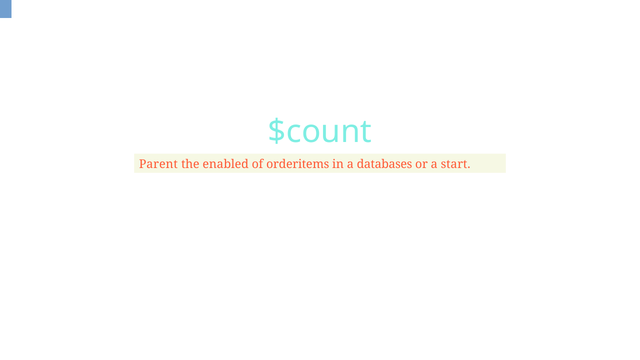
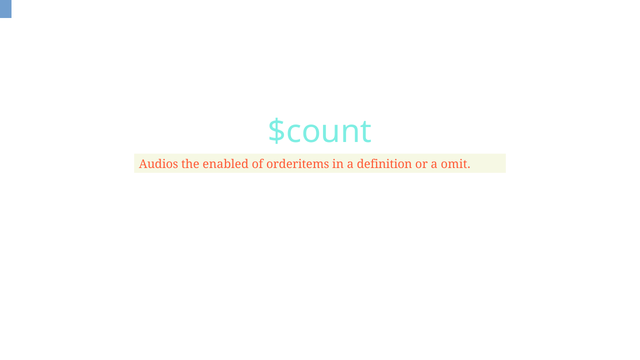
Parent: Parent -> Audios (159, 164)
databases: databases -> definition (385, 164)
start: start -> omit (456, 164)
